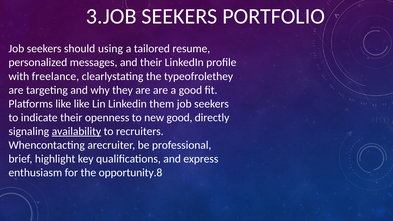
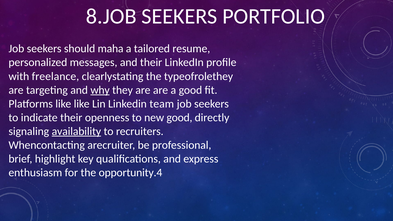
3.JOB: 3.JOB -> 8.JOB (111, 16)
using: using -> maha (111, 49)
why underline: none -> present (100, 90)
them: them -> team (162, 104)
opportunity.8: opportunity.8 -> opportunity.4 (130, 173)
